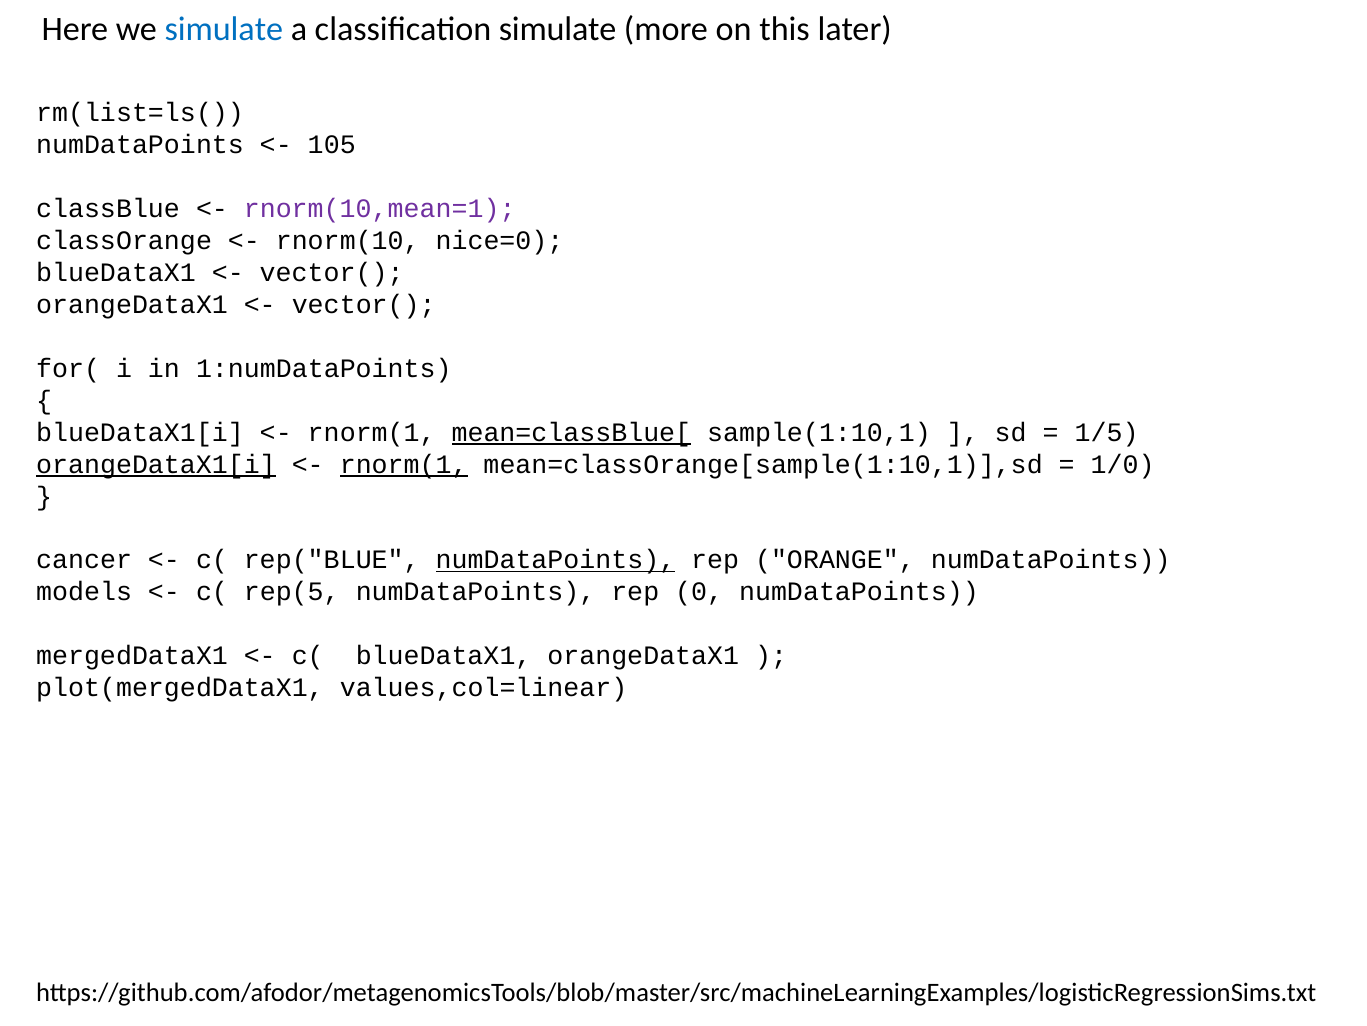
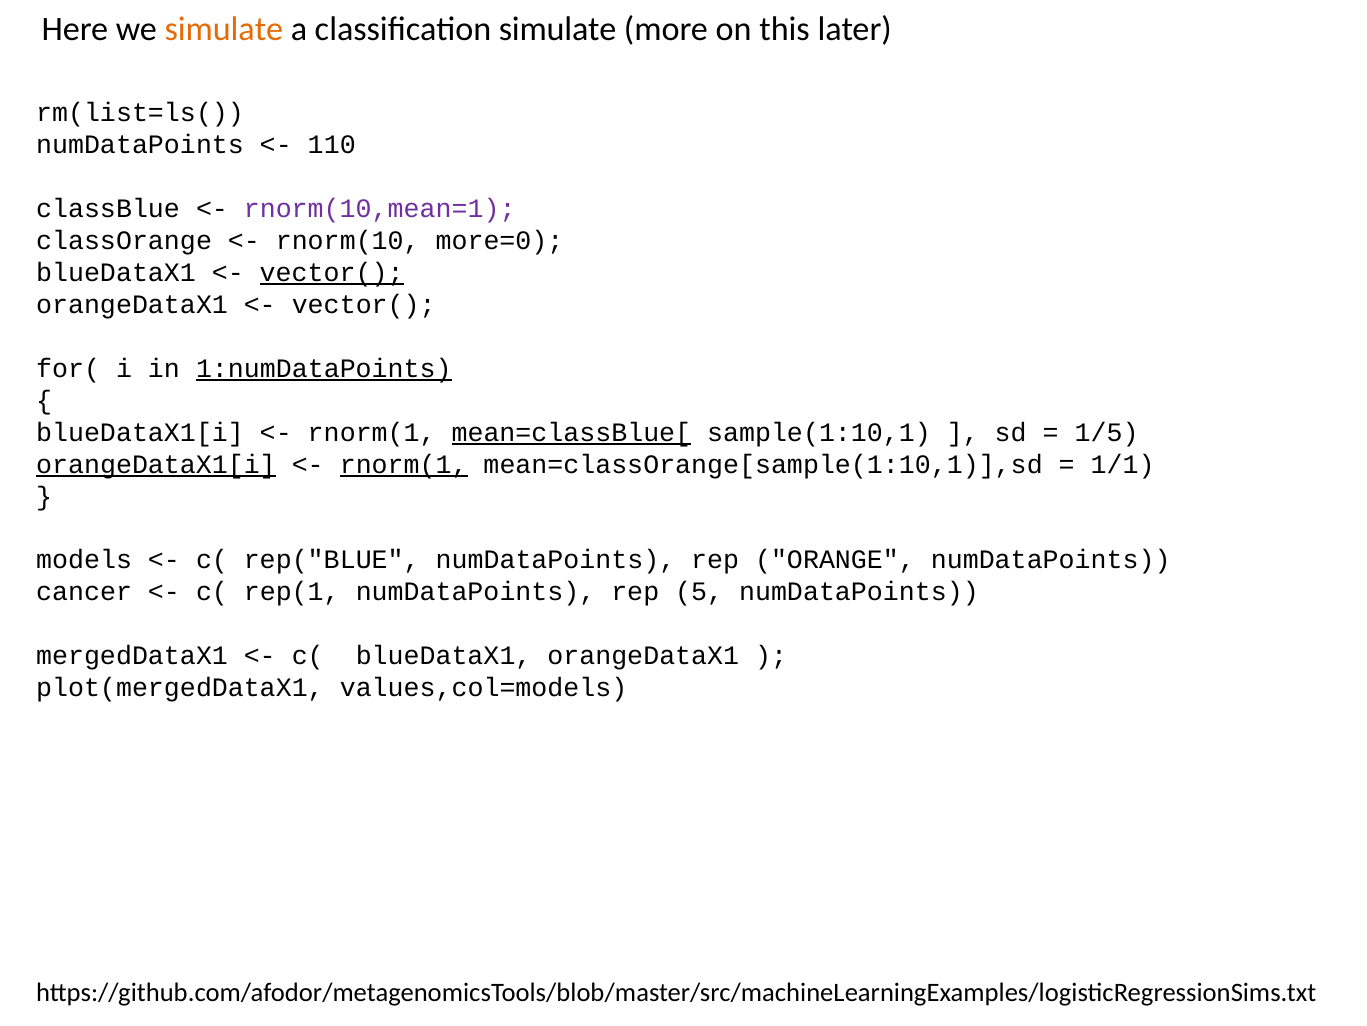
simulate colour: blue -> orange (224, 30)
105: 105 -> 110 (332, 145)
nice=0: nice=0 -> more=0 (499, 241)
vector( underline: none -> present (332, 272)
1:numDataPoints underline: none -> present (324, 368)
1/0: 1/0 -> 1/1 (1123, 464)
cancer: cancer -> models (84, 560)
numDataPoints underline: present -> none (555, 560)
models: models -> cancer (84, 592)
rep(5: rep(5 -> rep(1 (292, 592)
0: 0 -> 5 (699, 592)
values,col=linear: values,col=linear -> values,col=models (484, 687)
